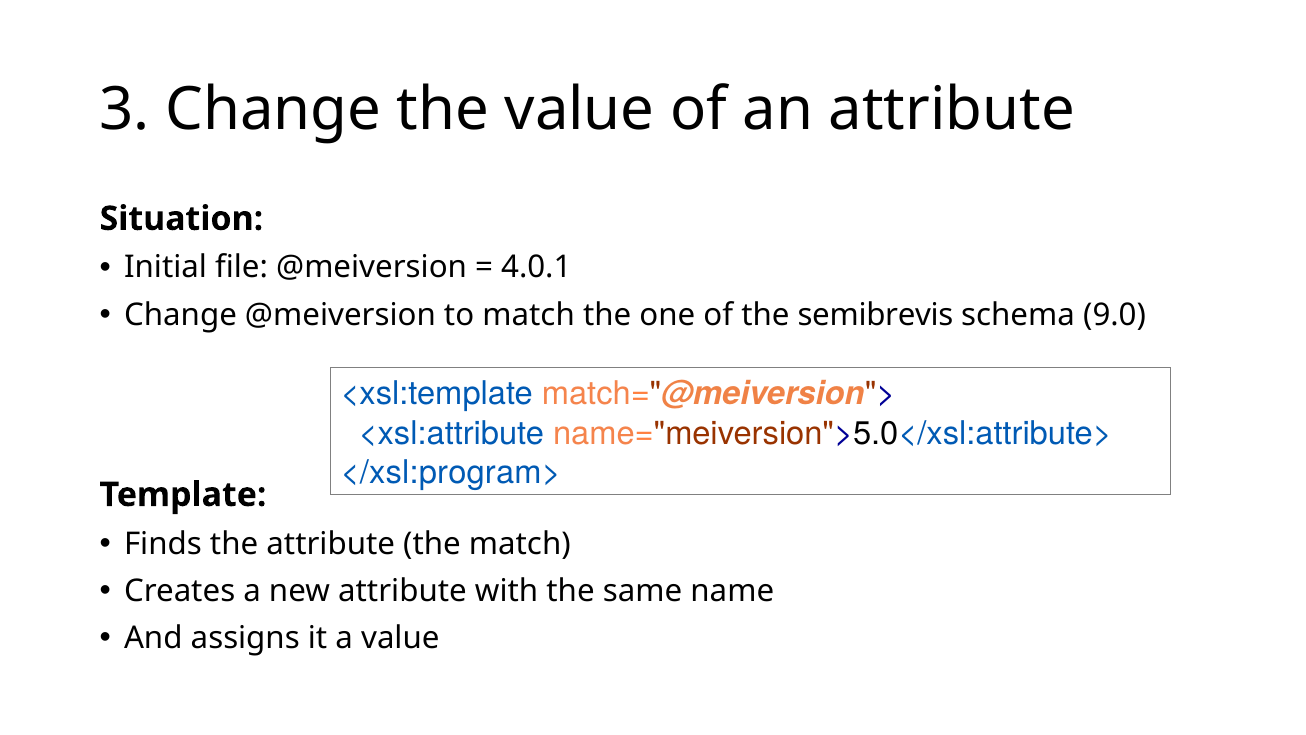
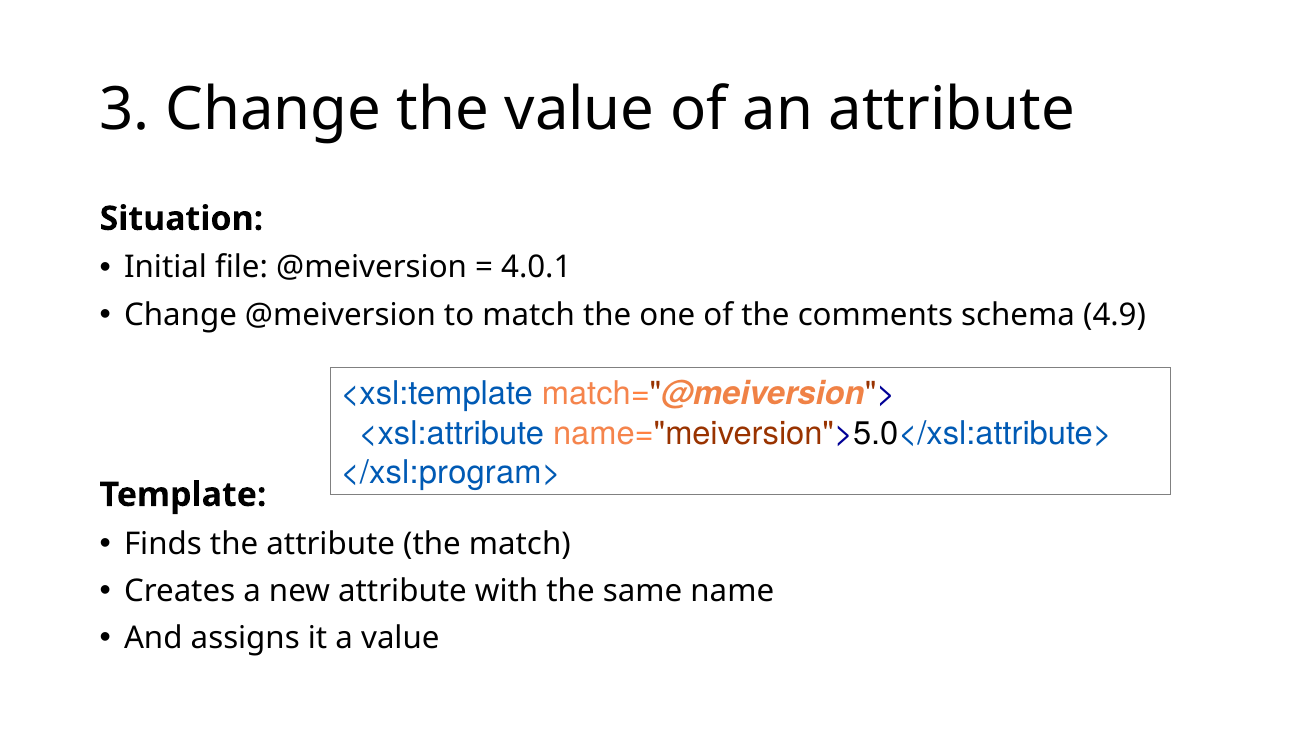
semibrevis: semibrevis -> comments (875, 315)
9.0: 9.0 -> 4.9 (1115, 315)
